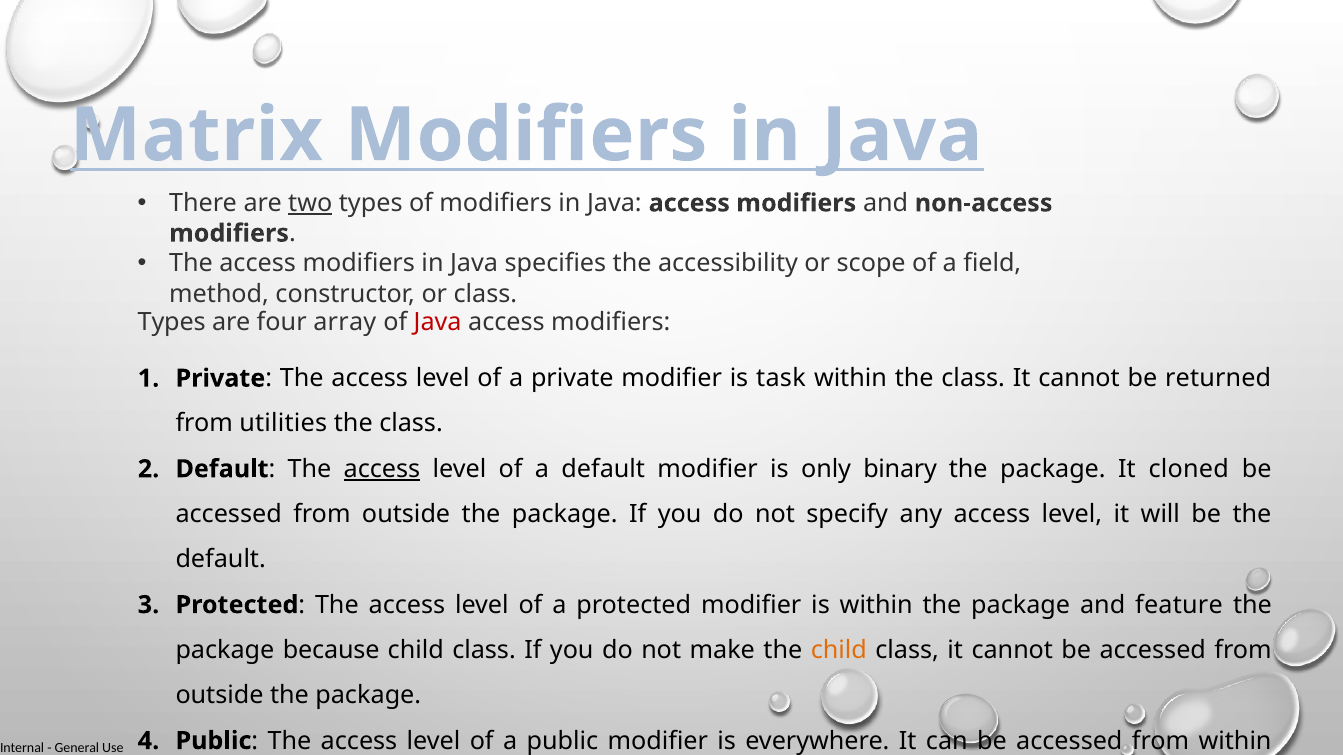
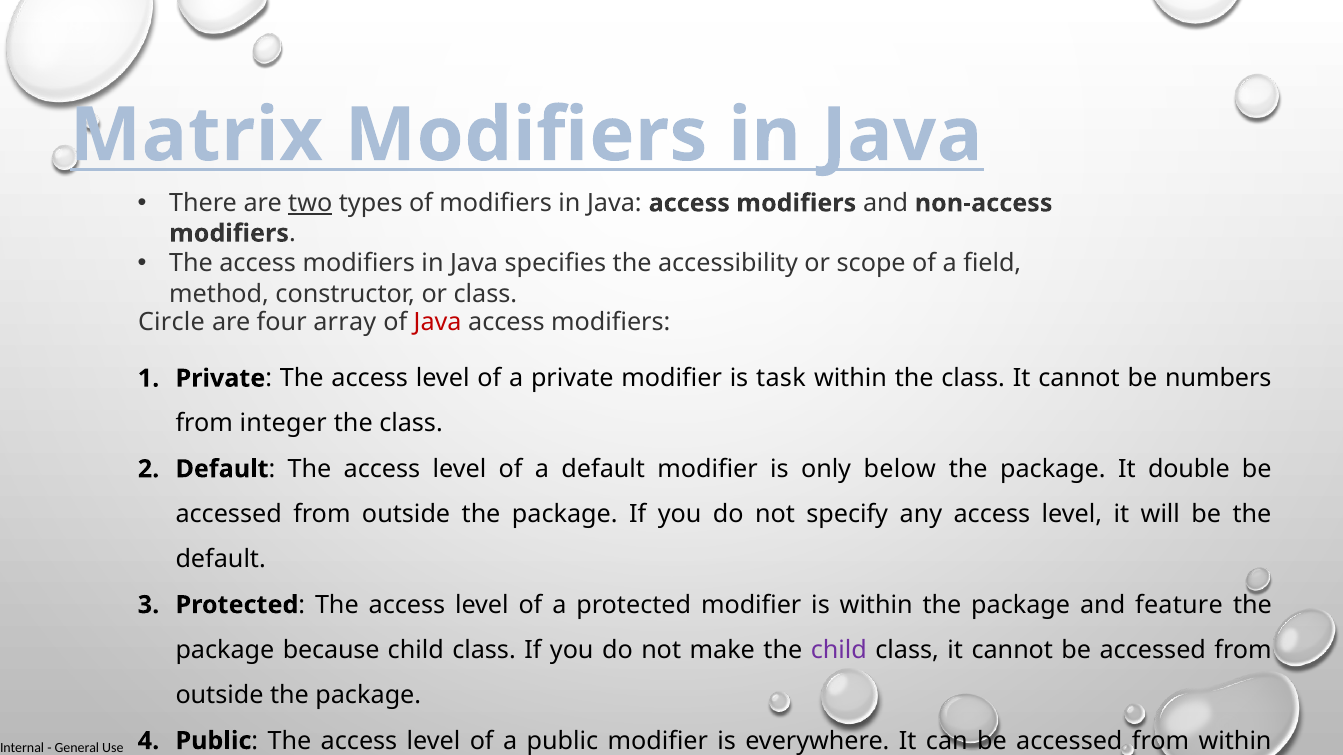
Types: Types -> Circle (171, 323)
returned: returned -> numbers (1218, 379)
utilities: utilities -> integer (283, 424)
access underline: present -> none (382, 469)
binary: binary -> below (900, 469)
cloned: cloned -> double (1189, 469)
child colour: orange -> purple (839, 651)
